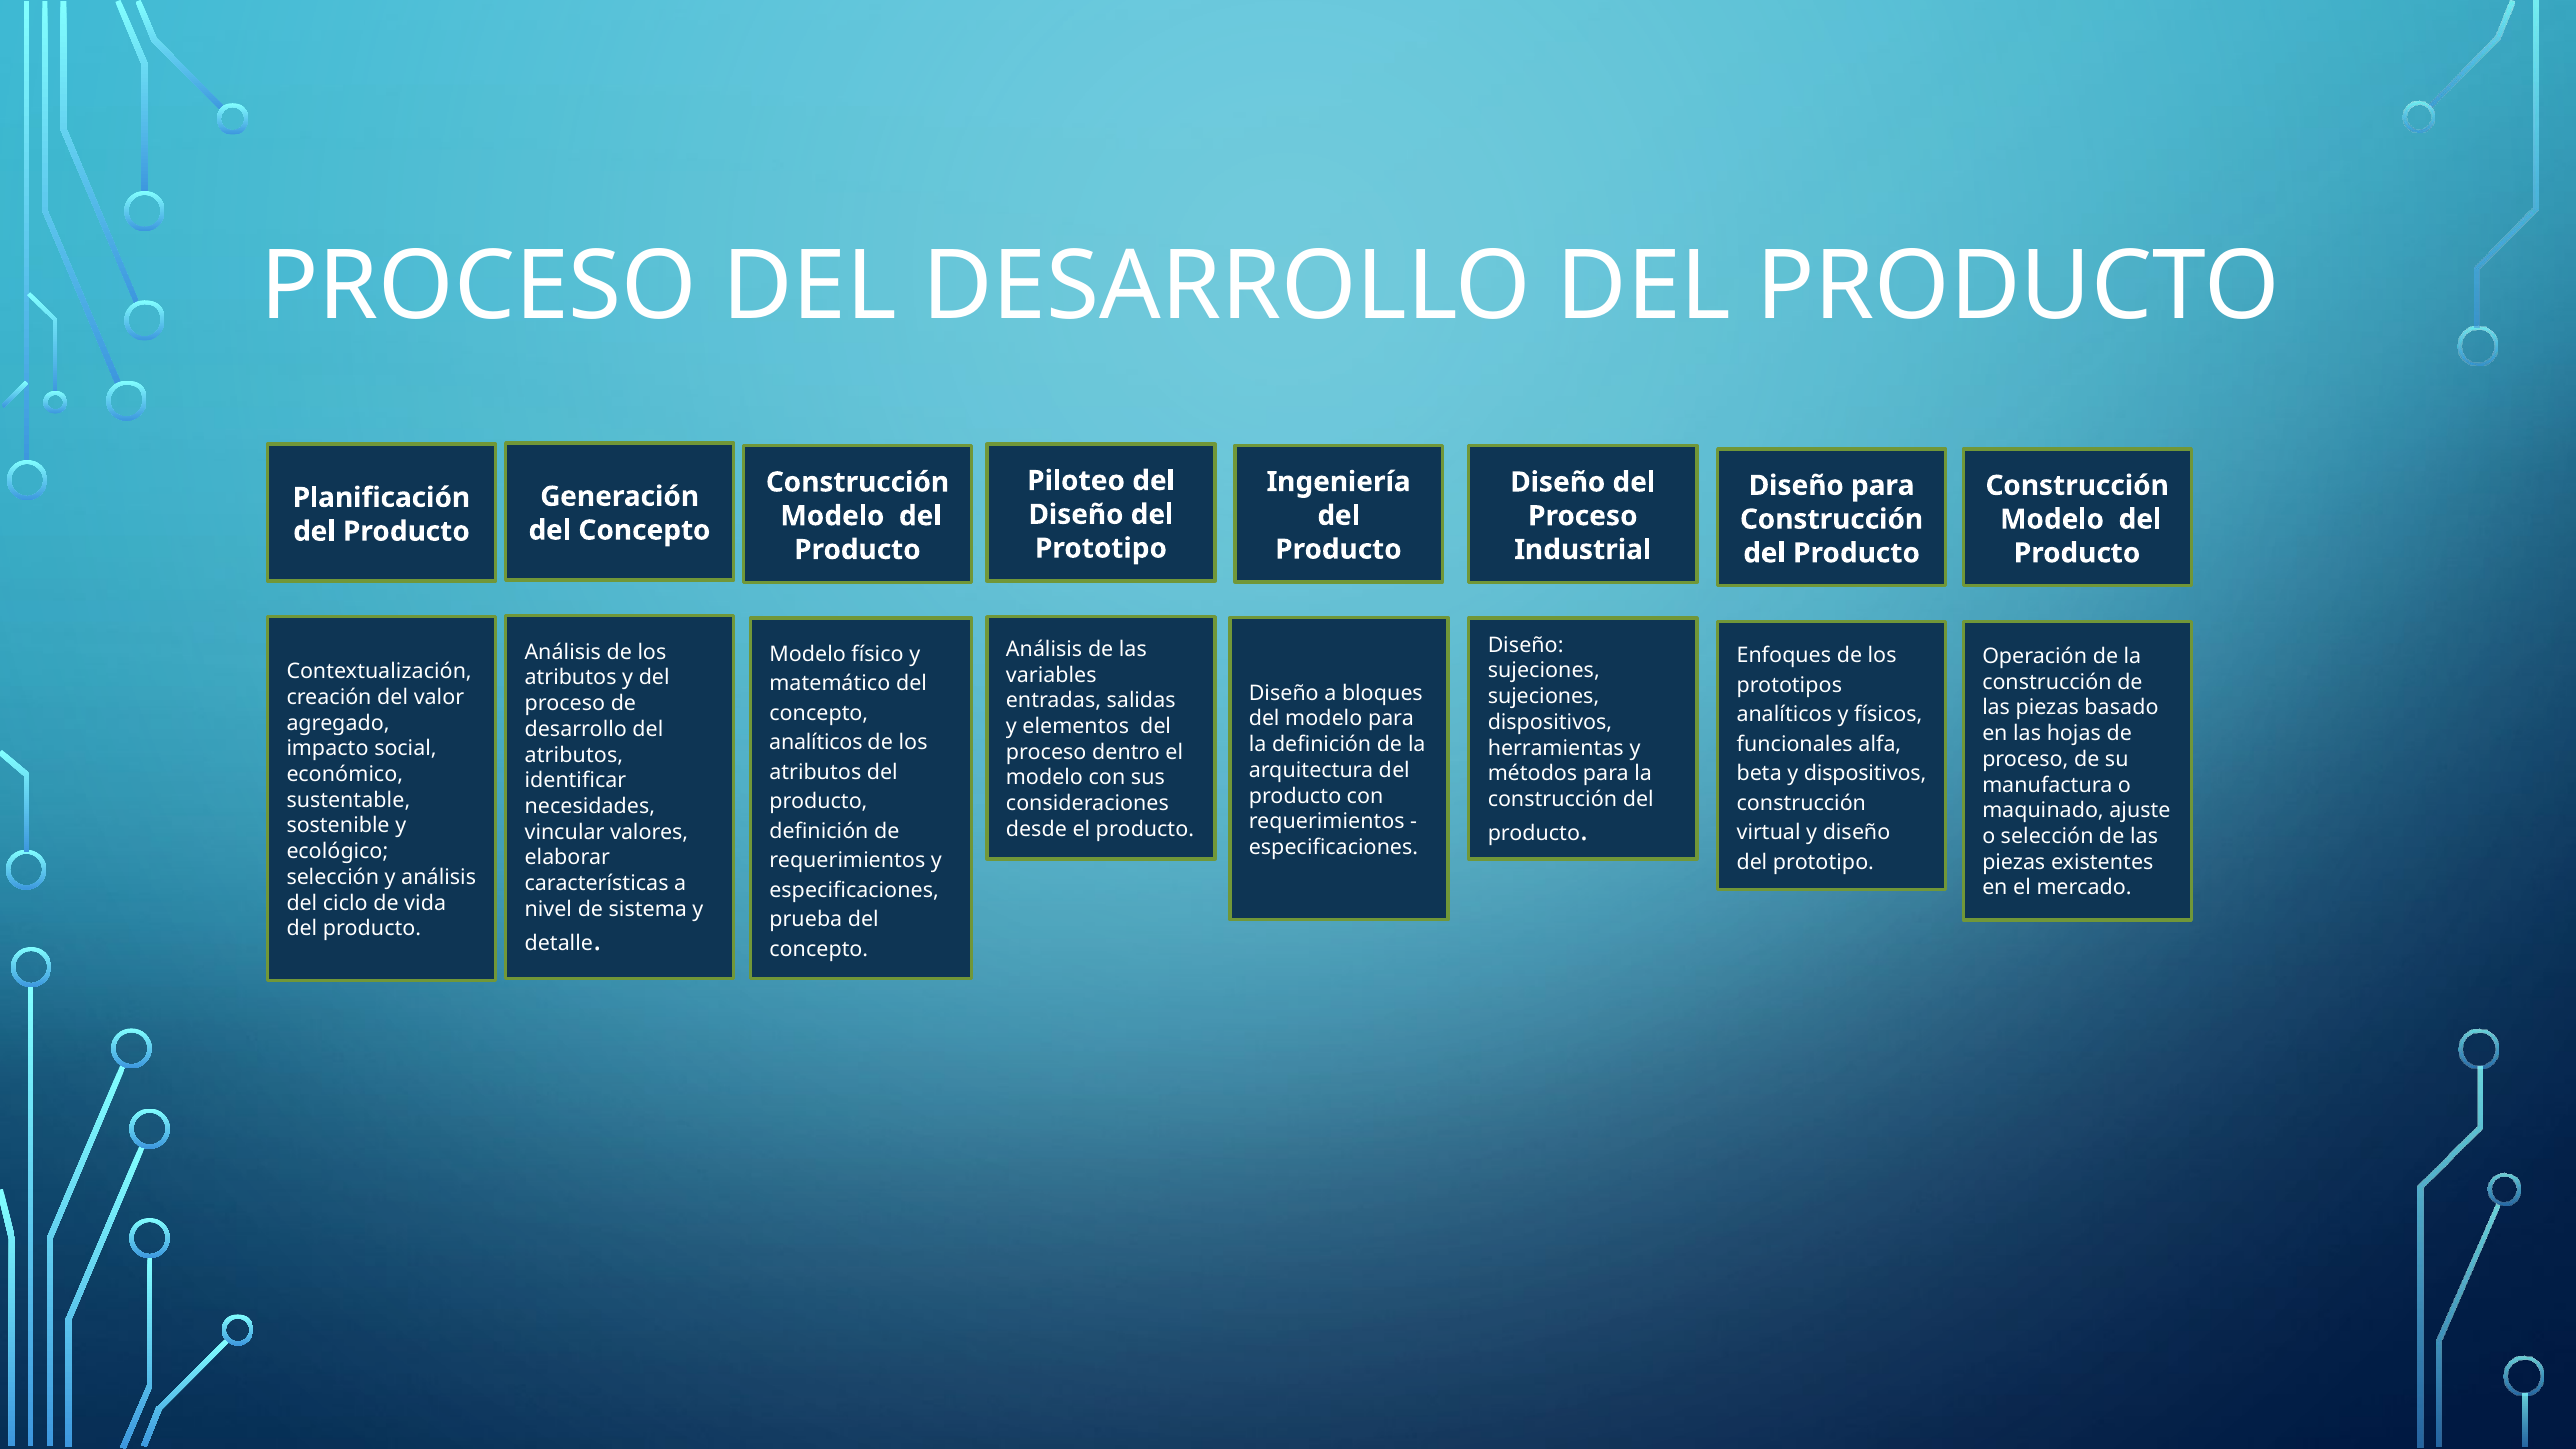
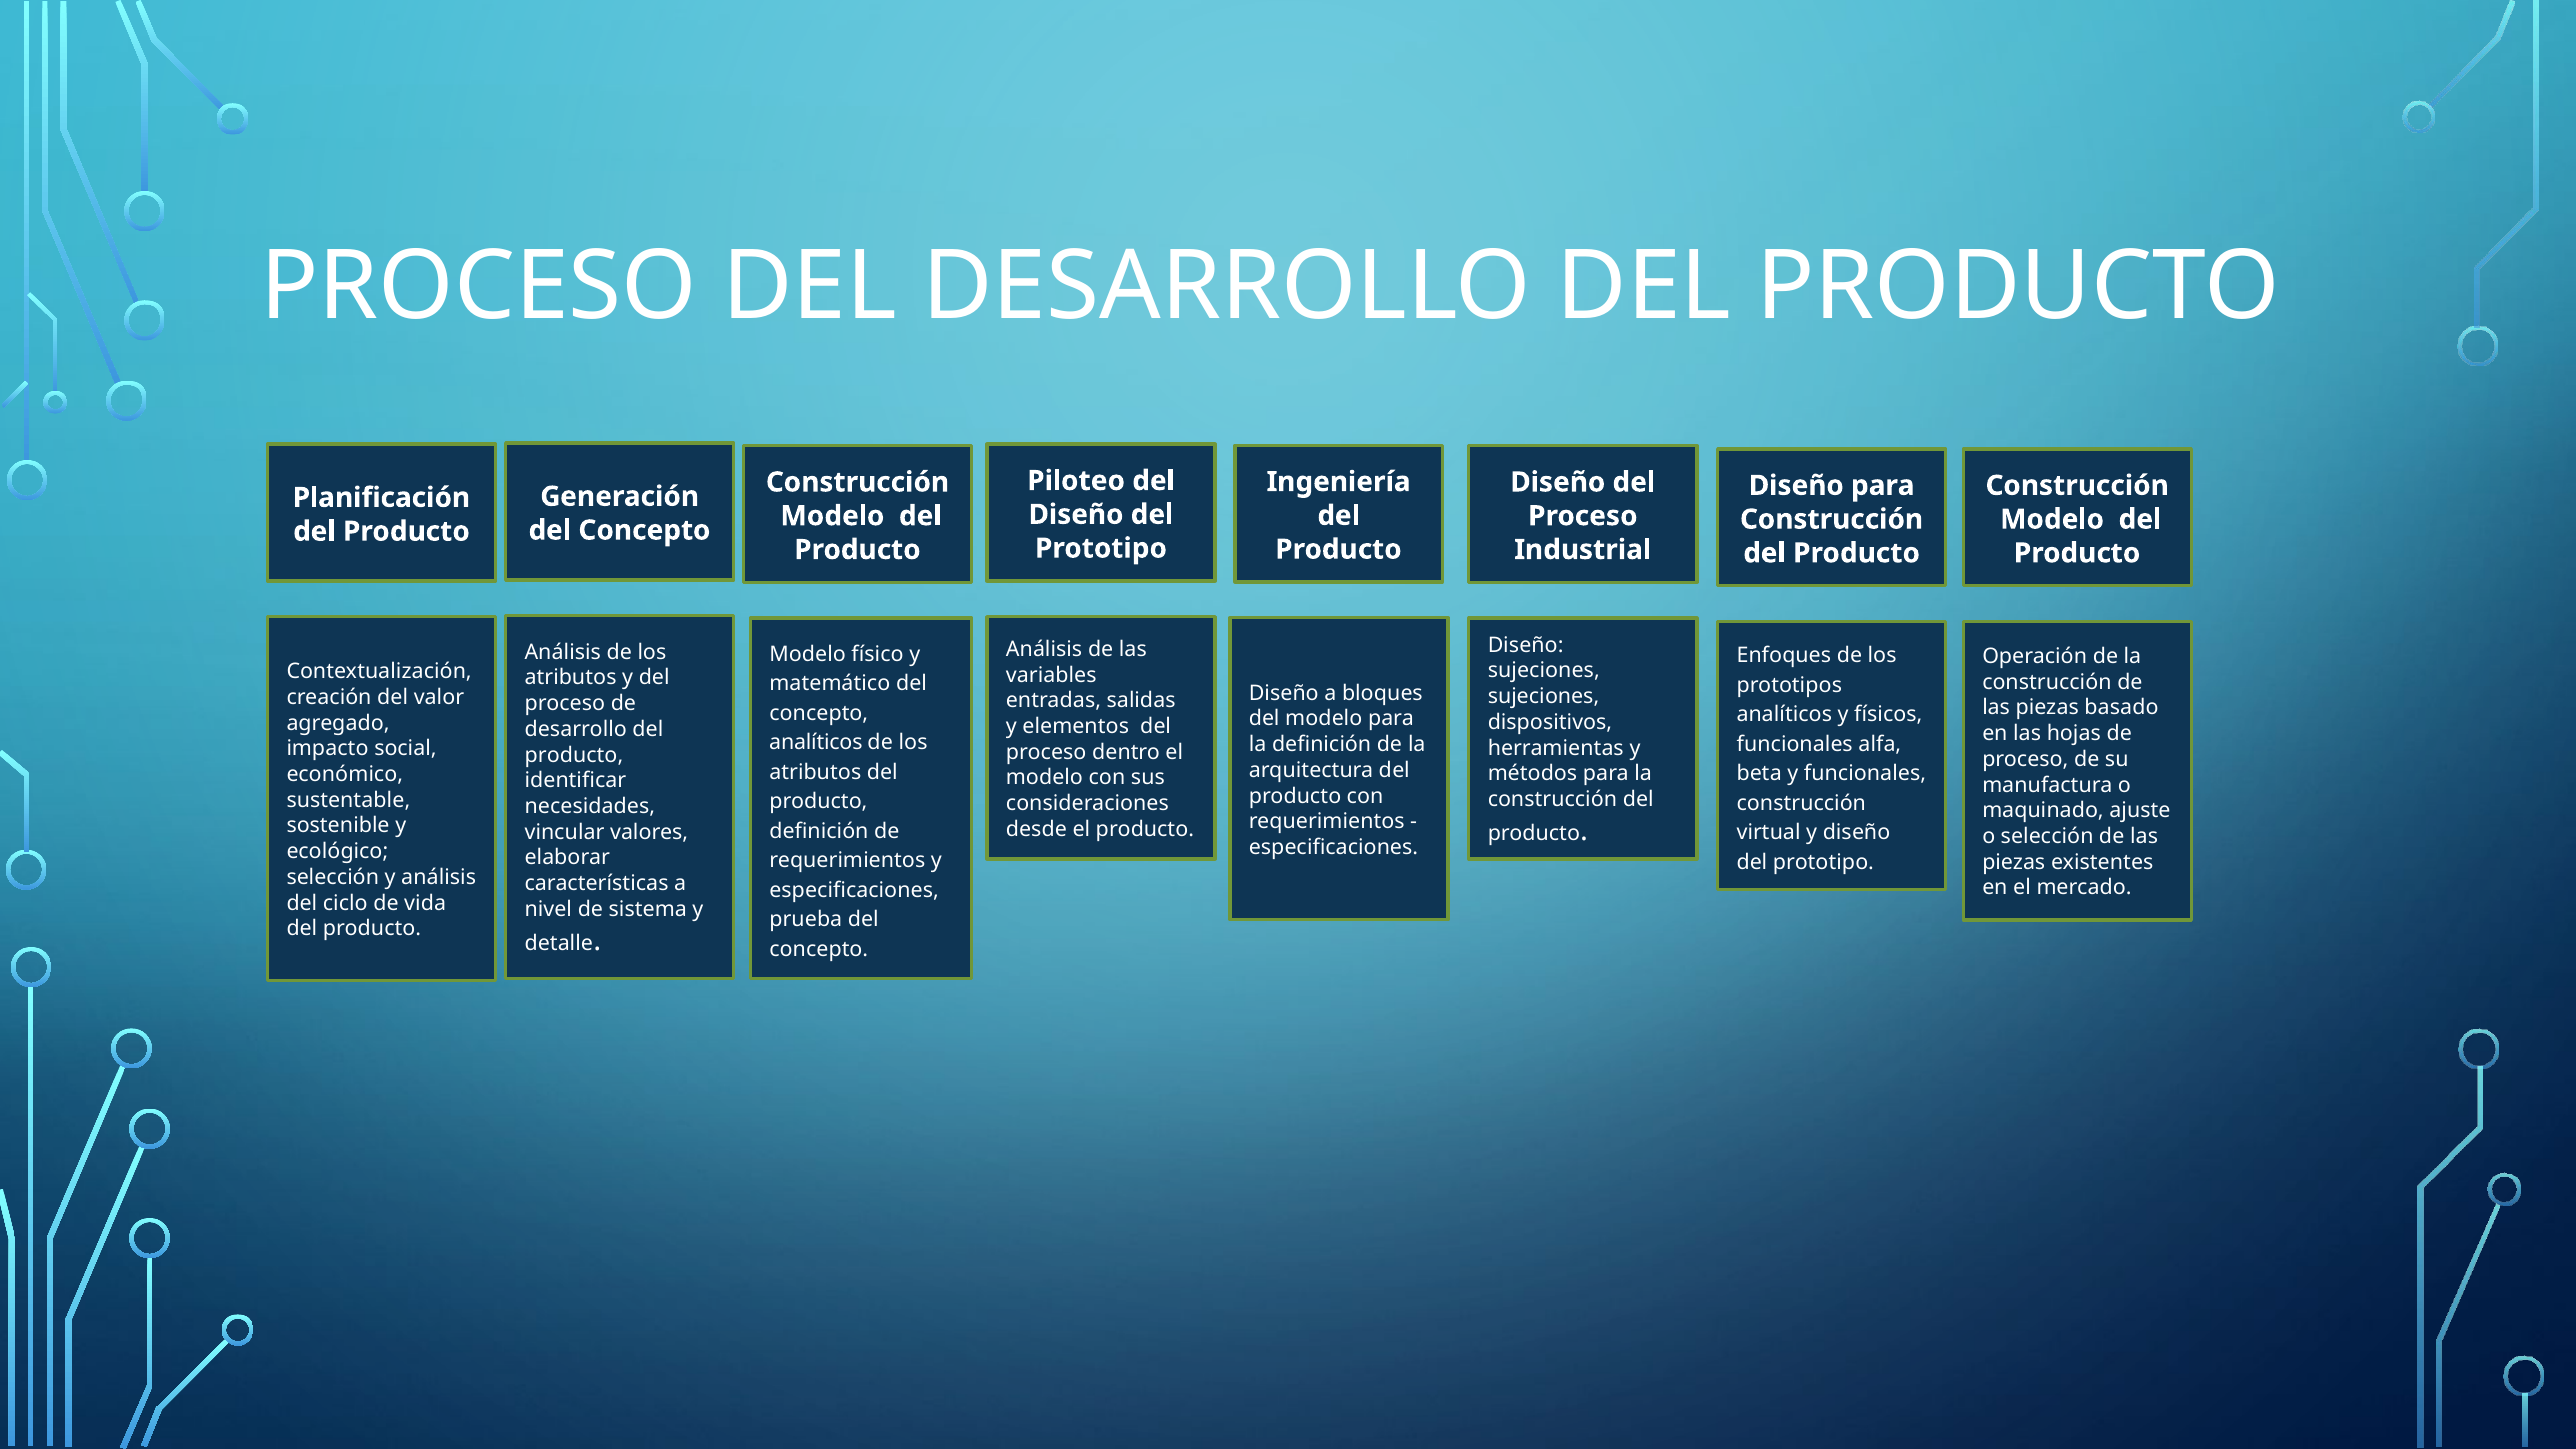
atributos: atributos -> producto (574, 755)
y dispositivos: dispositivos -> funcionales (1865, 774)
